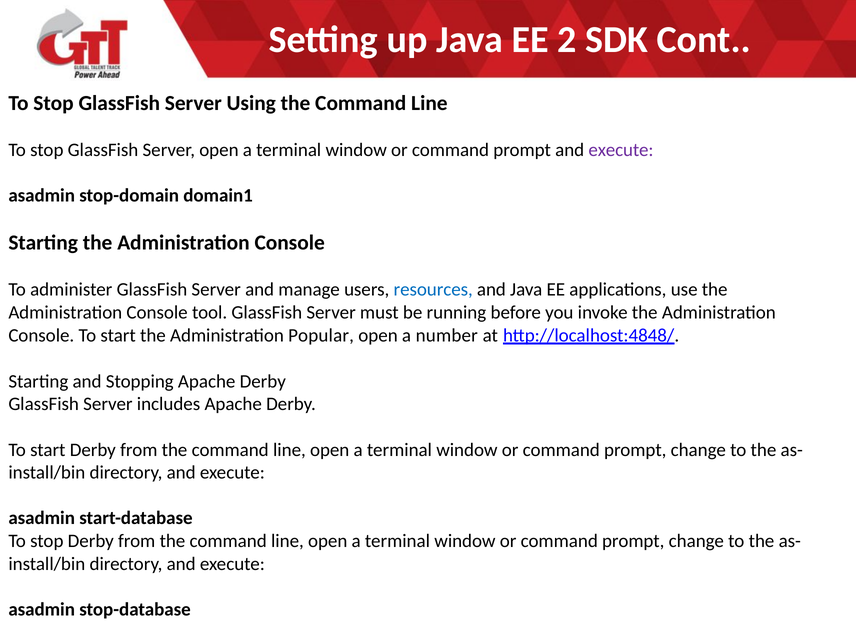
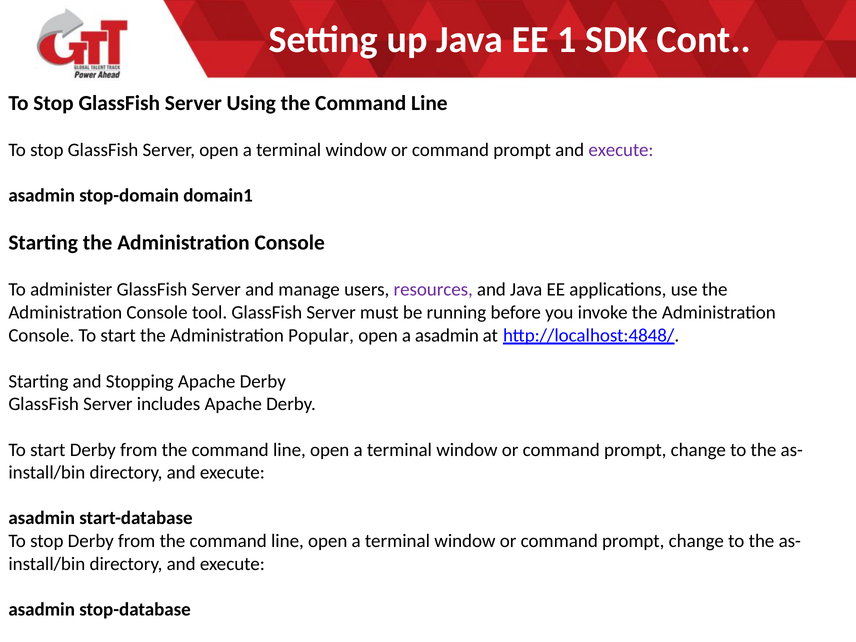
2: 2 -> 1 (567, 40)
resources colour: blue -> purple (433, 290)
a number: number -> asadmin (447, 335)
